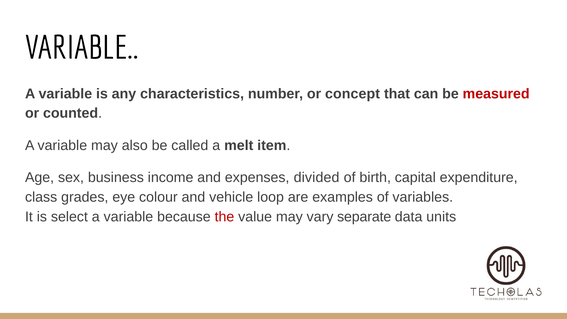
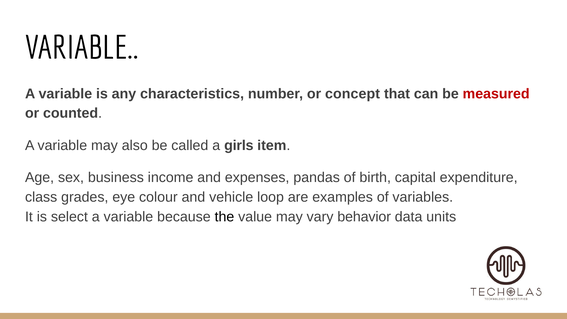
melt: melt -> girls (239, 145)
divided: divided -> pandas (317, 178)
the colour: red -> black (224, 217)
separate: separate -> behavior (364, 217)
